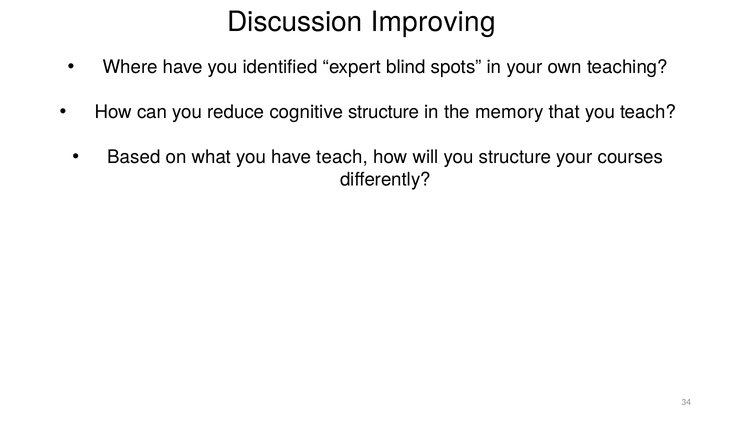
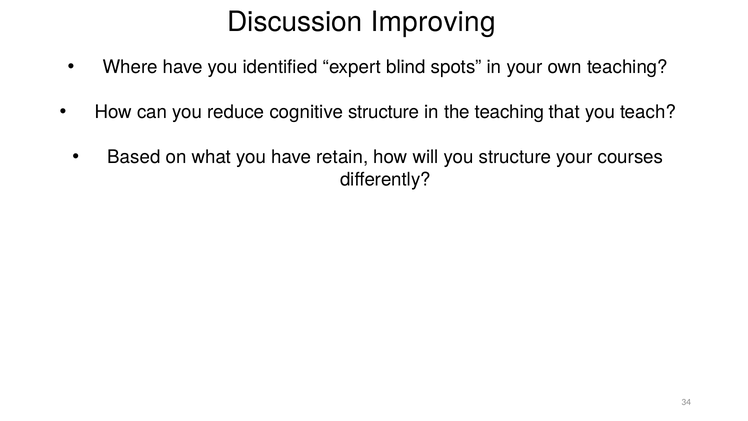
the memory: memory -> teaching (509, 112)
have teach: teach -> retain (342, 157)
